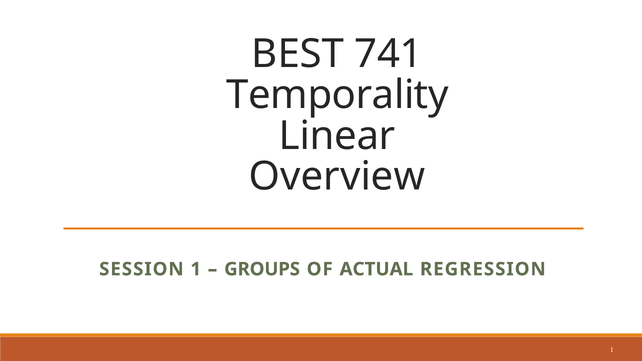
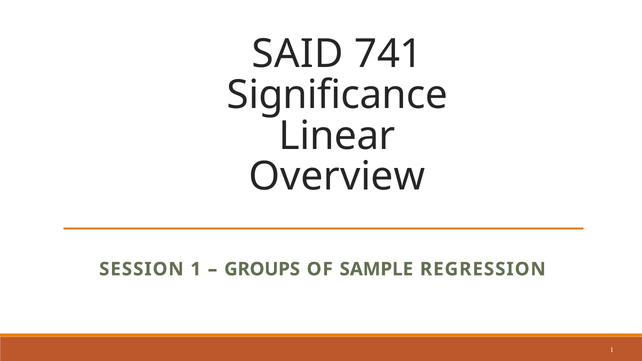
BEST: BEST -> SAID (298, 54)
Temporality: Temporality -> Significance (337, 95)
ACTUAL: ACTUAL -> SAMPLE (376, 269)
